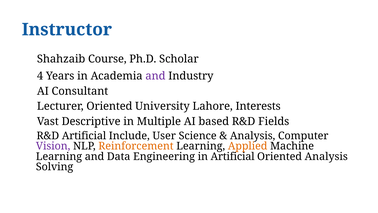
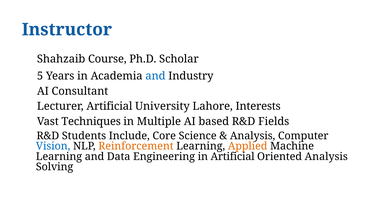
4: 4 -> 5 (40, 76)
and colour: purple -> blue (155, 76)
Lecturer Oriented: Oriented -> Artificial (109, 106)
Descriptive: Descriptive -> Techniques (91, 121)
R&D Artificial: Artificial -> Students (84, 136)
User: User -> Core (164, 136)
Vision colour: purple -> blue (53, 146)
